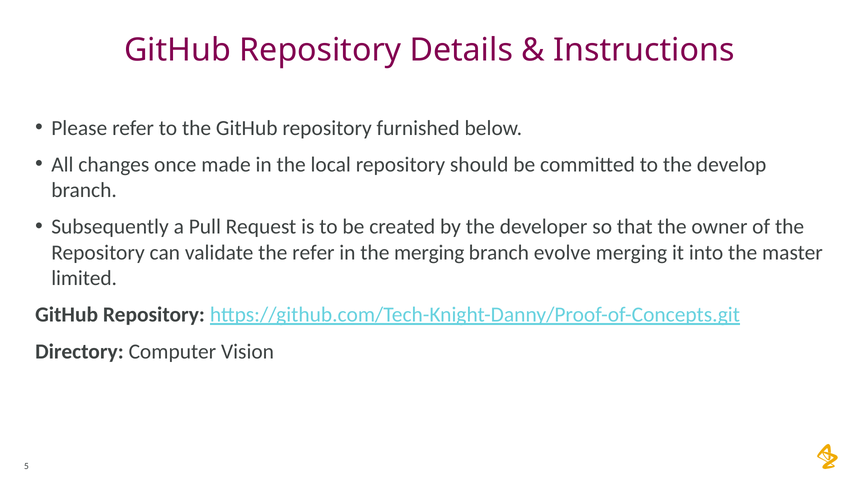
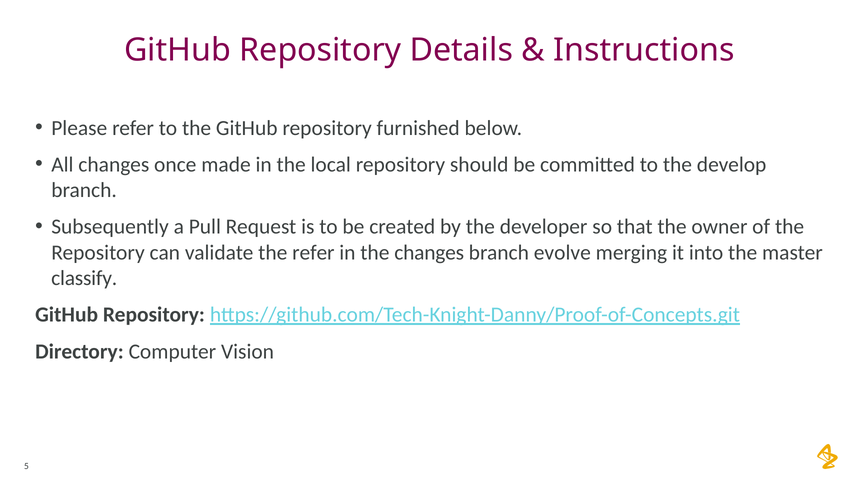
the merging: merging -> changes (429, 253)
limited: limited -> classify (84, 278)
